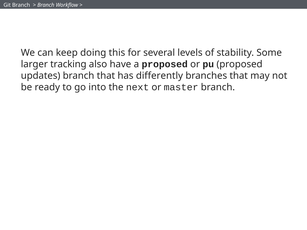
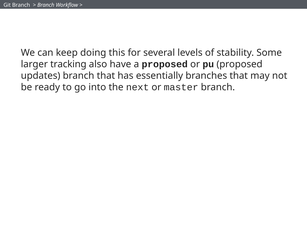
differently: differently -> essentially (159, 76)
